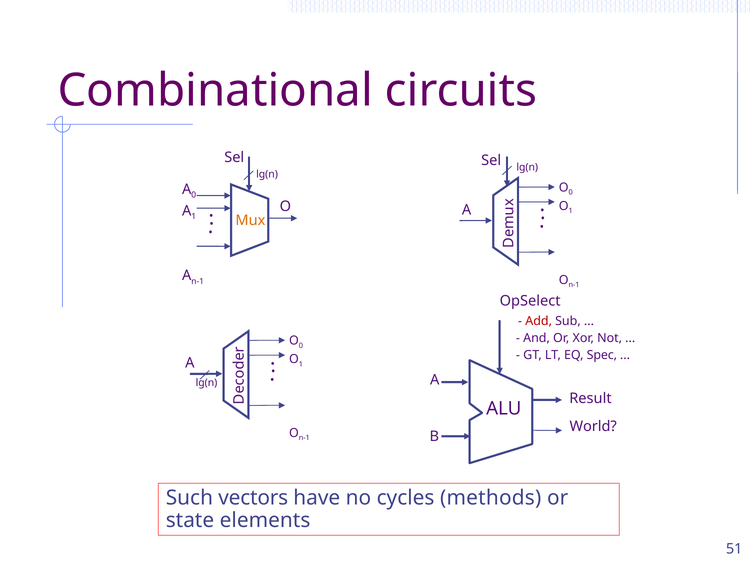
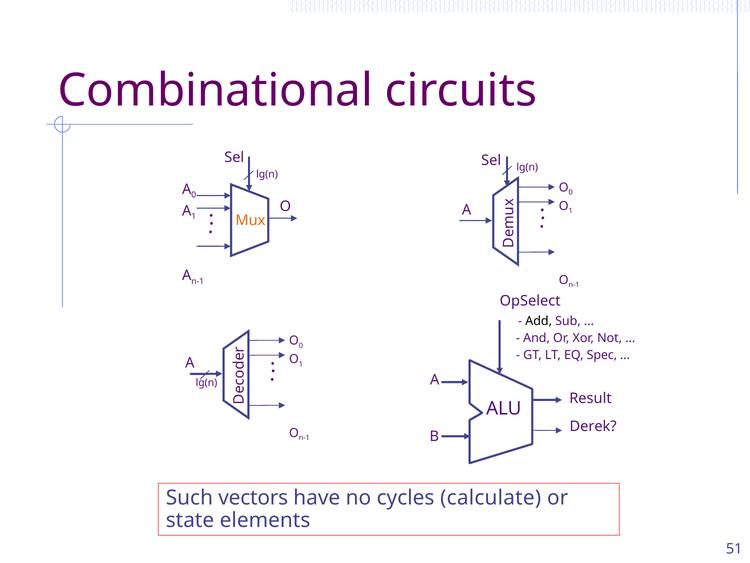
Add colour: red -> black (539, 321)
World: World -> Derek (593, 426)
methods: methods -> calculate (491, 497)
